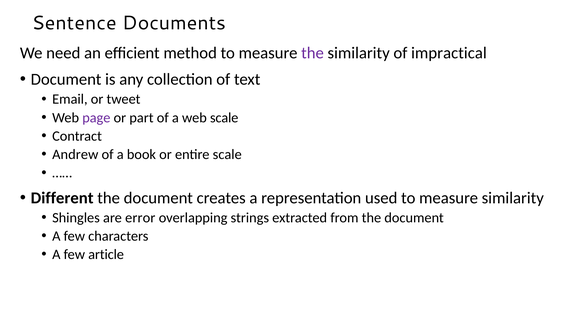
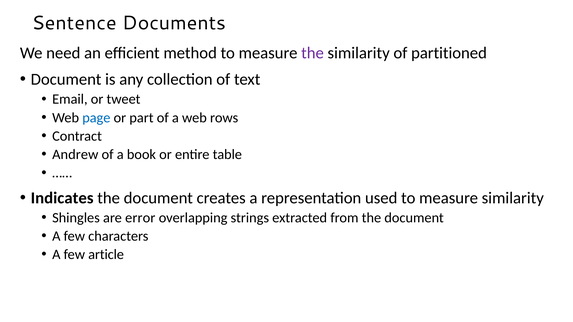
impractical: impractical -> partitioned (449, 53)
page colour: purple -> blue (96, 118)
web scale: scale -> rows (224, 118)
entire scale: scale -> table (227, 155)
Different: Different -> Indicates (62, 198)
